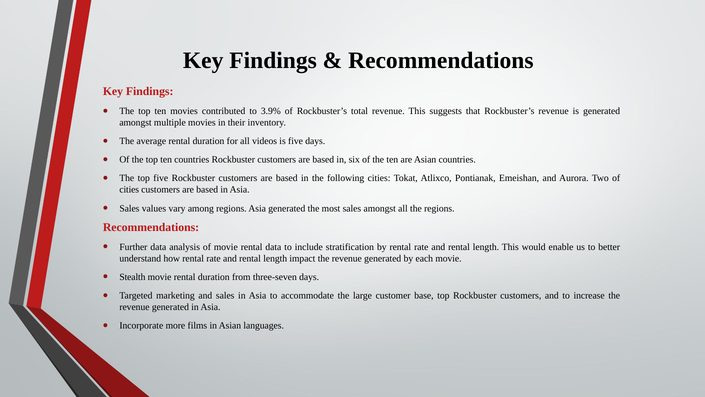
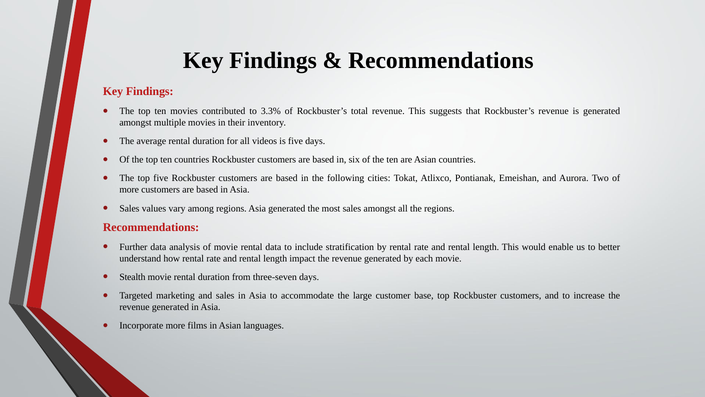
3.9%: 3.9% -> 3.3% (271, 111)
cities: cities -> more (129, 190)
